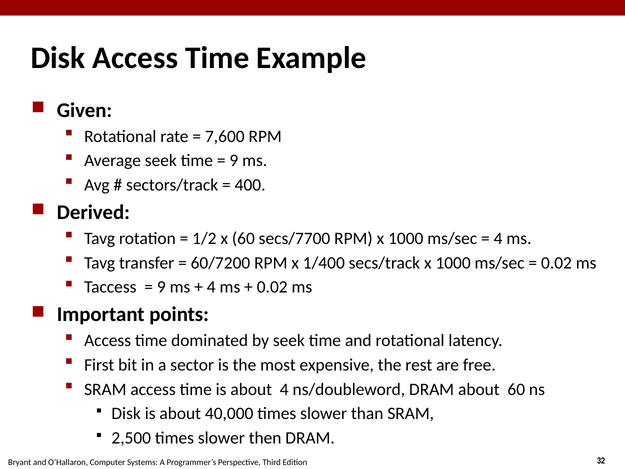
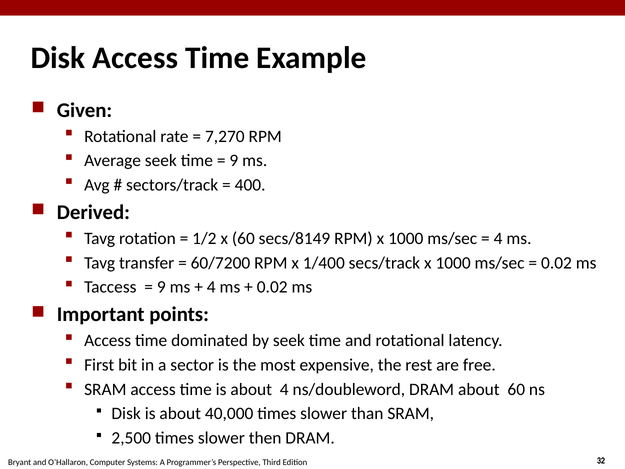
7,600: 7,600 -> 7,270 (225, 136)
secs/7700: secs/7700 -> secs/8149 (294, 238)
